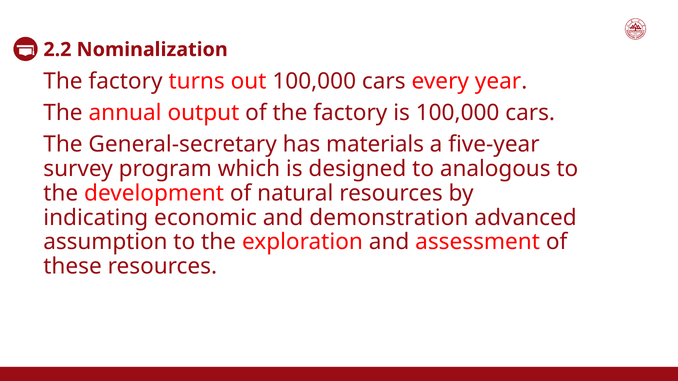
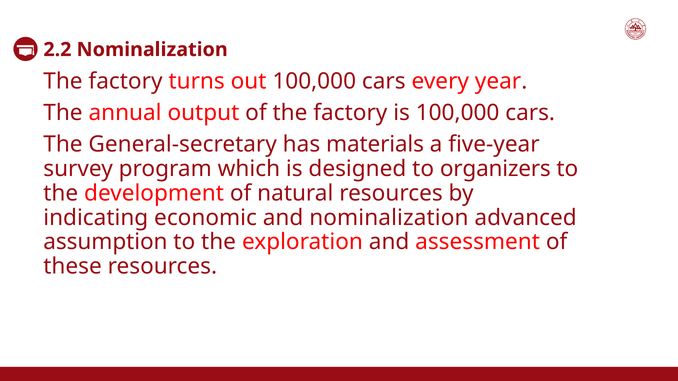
analogous: analogous -> organizers (495, 169)
and demonstration: demonstration -> nominalization (389, 218)
